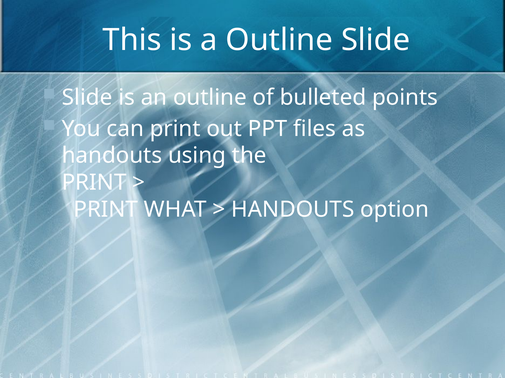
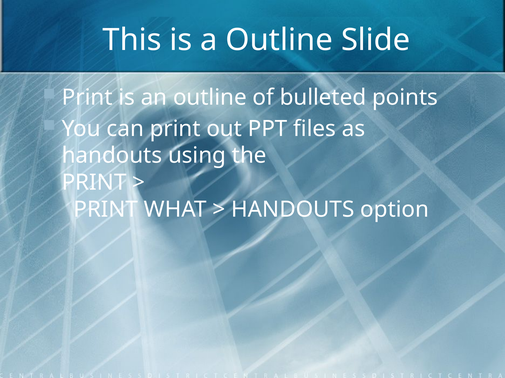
Slide: Slide -> Print (87, 97)
